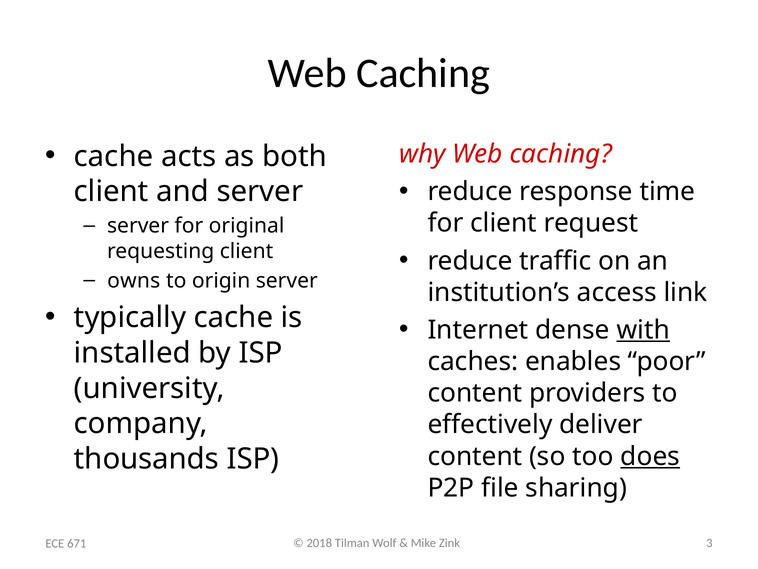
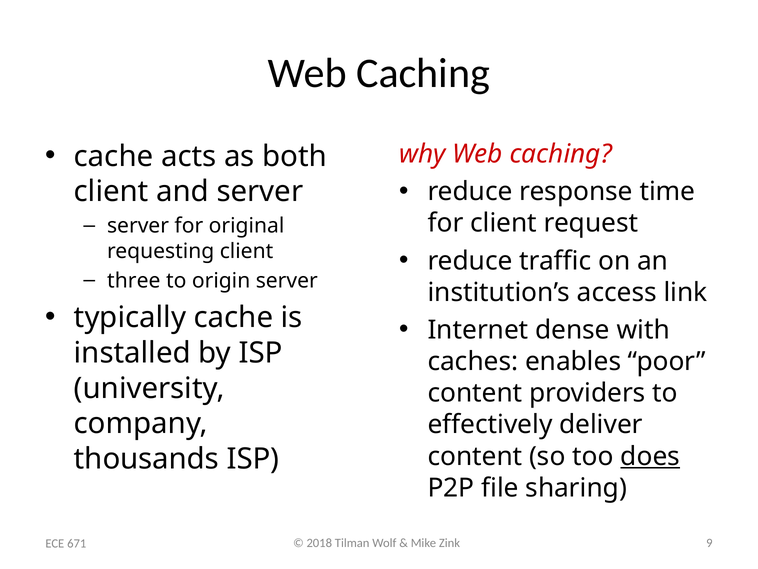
owns: owns -> three (134, 280)
with underline: present -> none (643, 330)
3: 3 -> 9 (709, 543)
